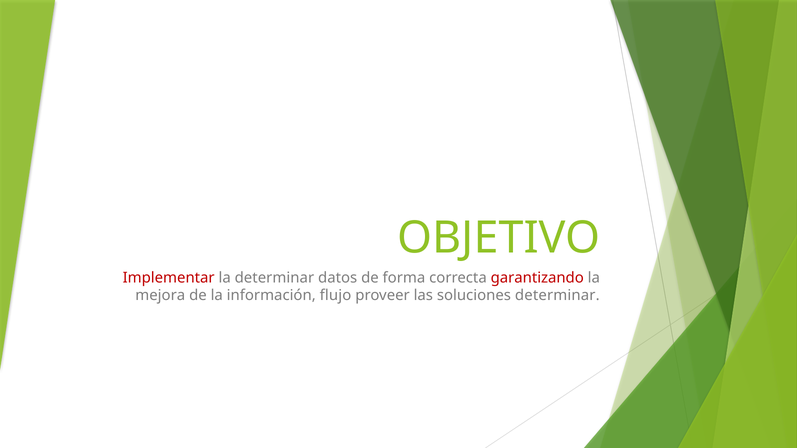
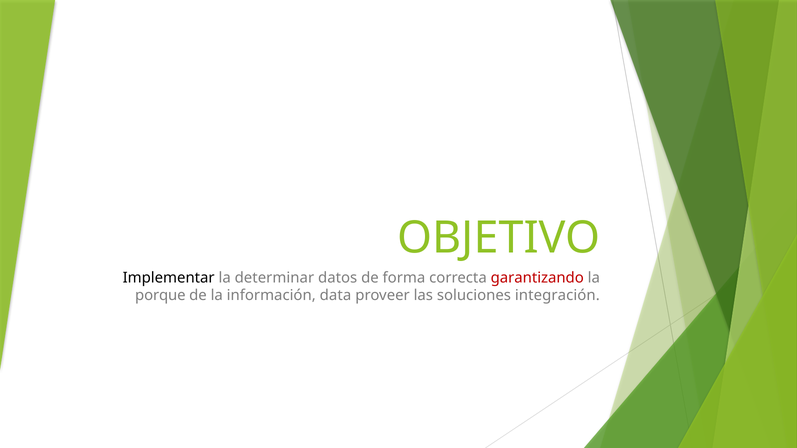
Implementar colour: red -> black (169, 278)
mejora: mejora -> porque (160, 296)
flujo: flujo -> data (335, 296)
soluciones determinar: determinar -> integración (557, 296)
